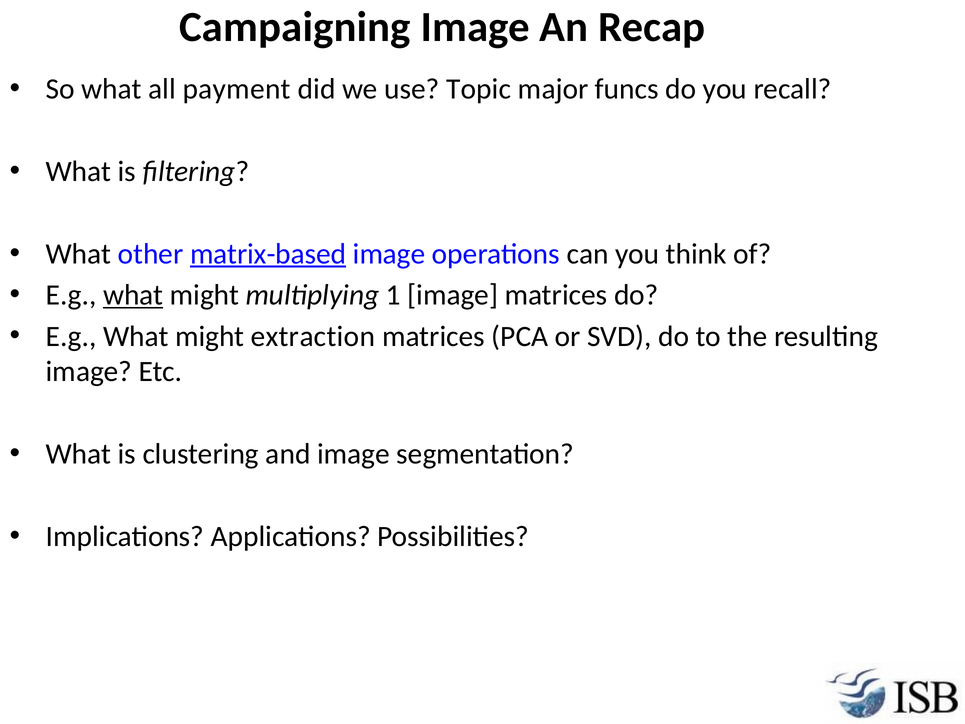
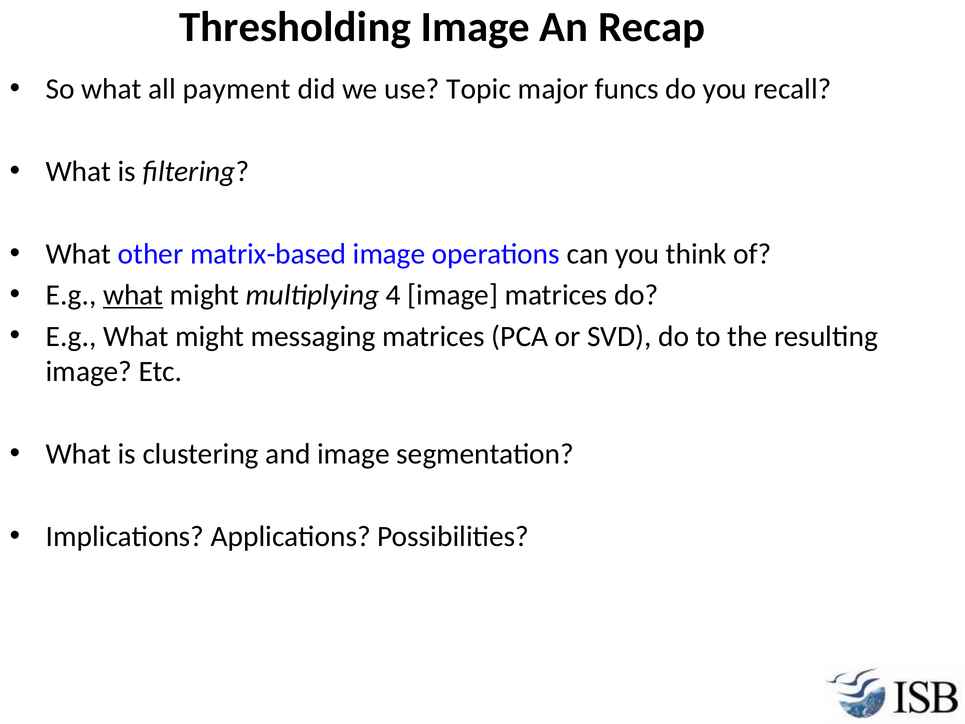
Campaigning: Campaigning -> Thresholding (295, 27)
matrix-based underline: present -> none (268, 254)
1: 1 -> 4 (393, 295)
extraction: extraction -> messaging (313, 336)
